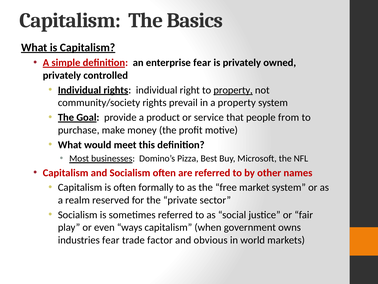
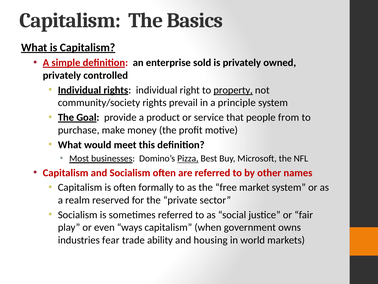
enterprise fear: fear -> sold (202, 63)
a property: property -> principle (237, 103)
Pizza underline: none -> present (188, 158)
factor: factor -> ability (160, 240)
obvious: obvious -> housing (211, 240)
